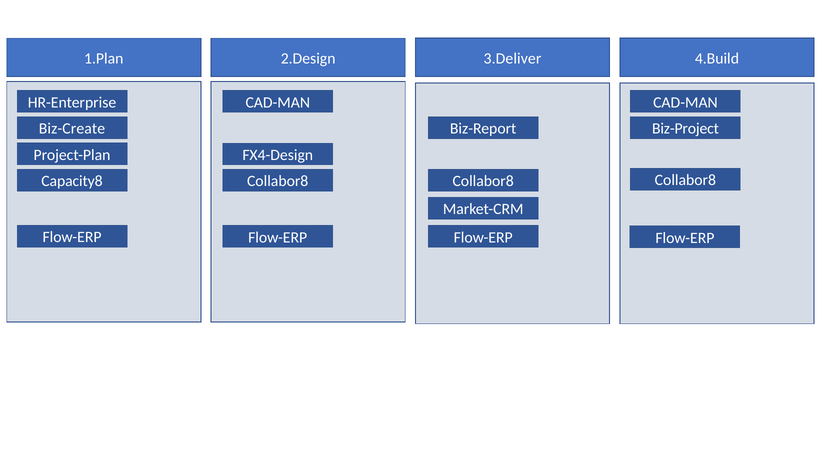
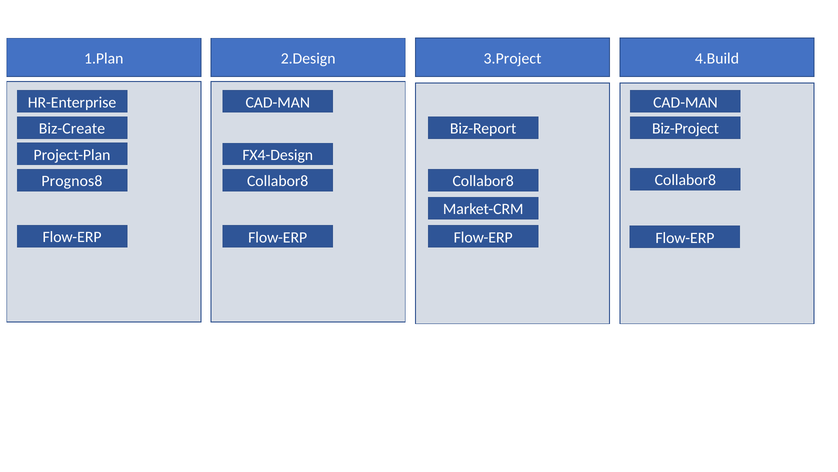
3.Deliver: 3.Deliver -> 3.Project (512, 58)
Capacity8: Capacity8 -> Prognos8 (72, 181)
